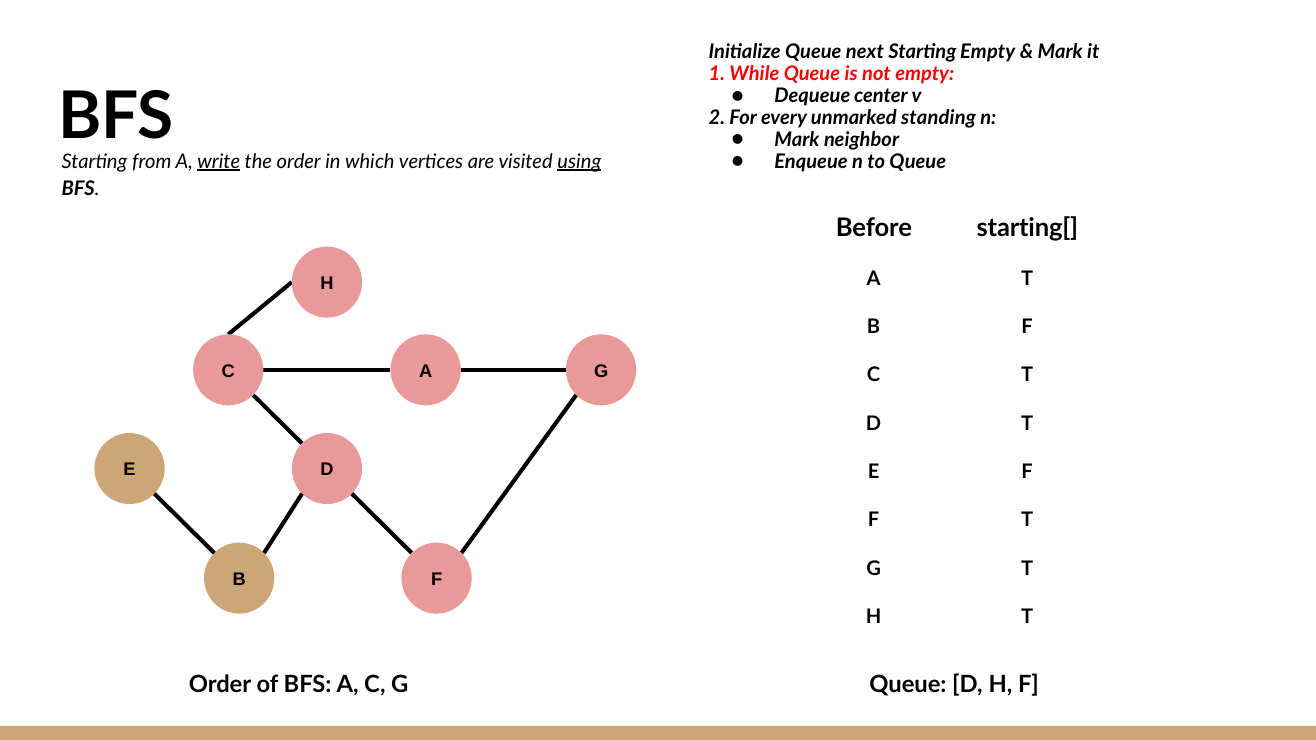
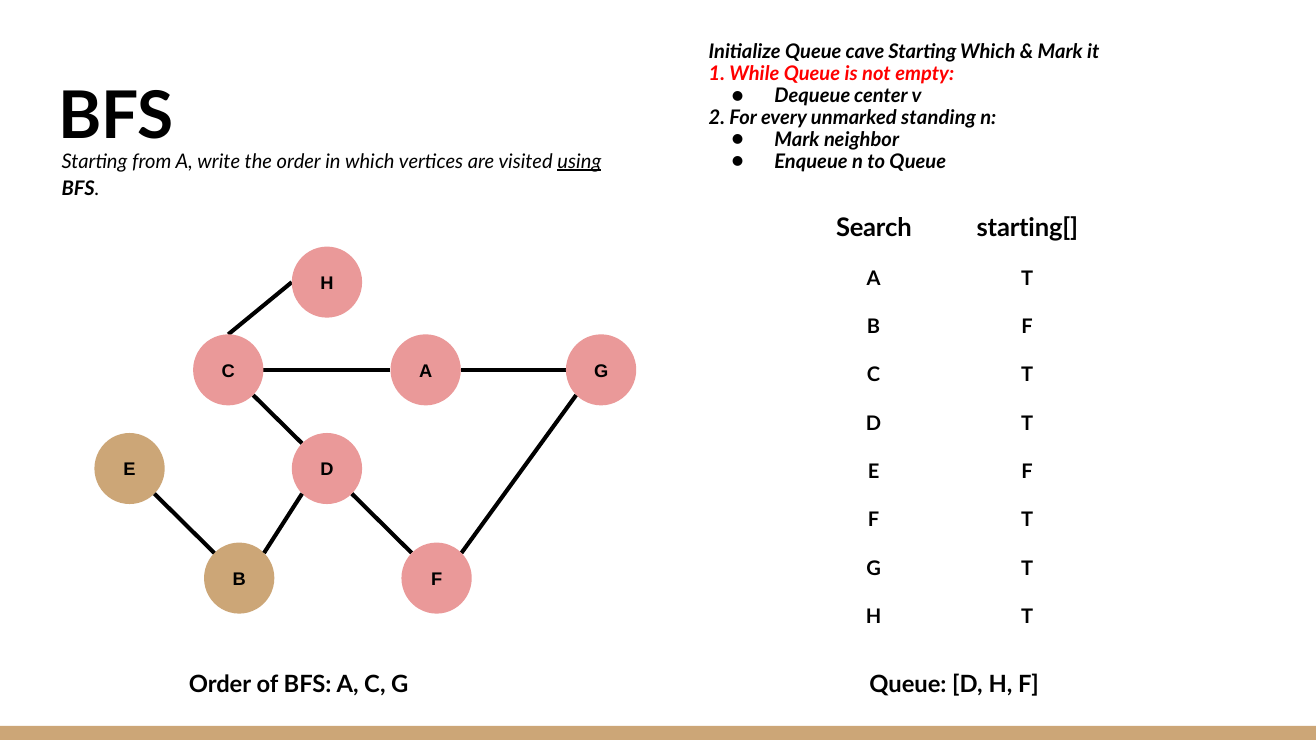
next: next -> cave (865, 52)
Starting Empty: Empty -> Which (988, 52)
write underline: present -> none (219, 161)
Before: Before -> Search (874, 229)
